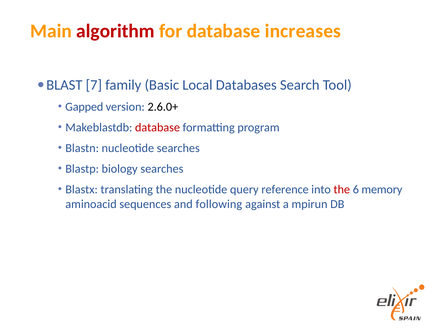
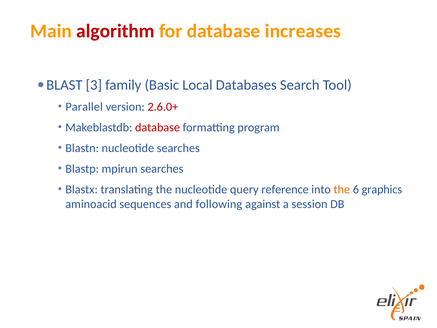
7: 7 -> 3 (94, 85)
Gapped: Gapped -> Parallel (84, 107)
2.6.0+ colour: black -> red (163, 107)
biology: biology -> mpirun (120, 169)
the colour: red -> orange (342, 189)
memory: memory -> graphics (382, 189)
mpirun: mpirun -> session (310, 204)
